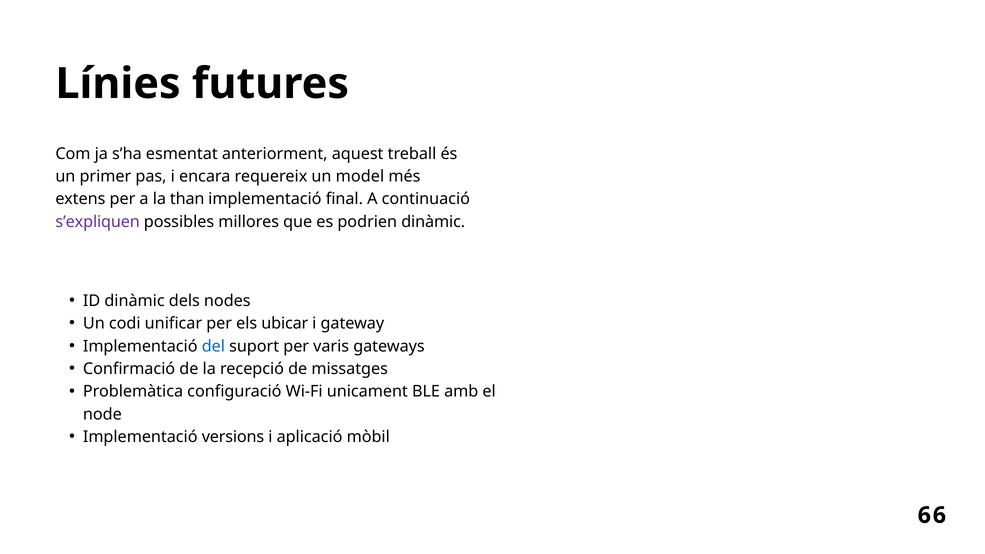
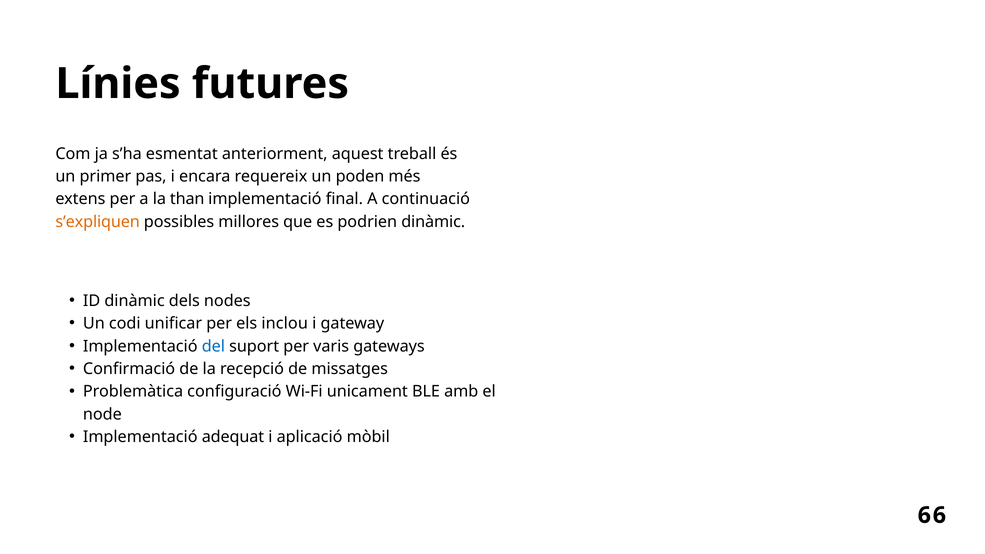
model: model -> poden (360, 176)
s’expliquen colour: purple -> orange (98, 222)
ubicar: ubicar -> inclou (285, 324)
versions: versions -> adequat (233, 437)
